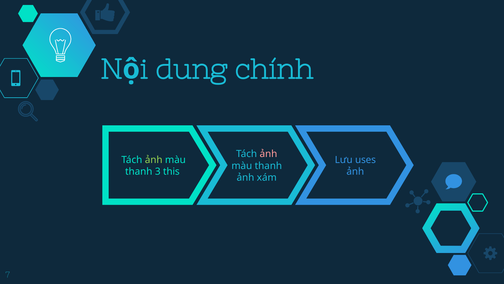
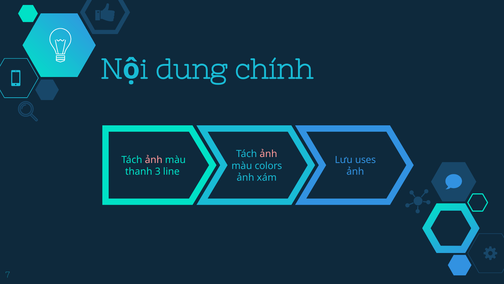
ảnh colour: light green -> pink (154, 160)
thanh: thanh -> colors (268, 166)
this: this -> line (171, 171)
